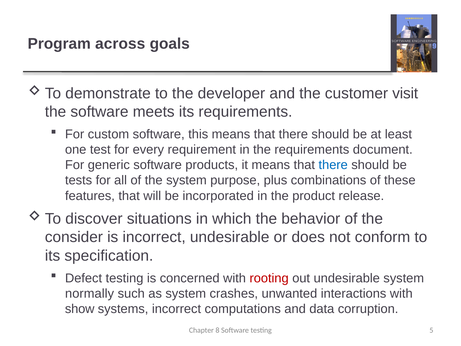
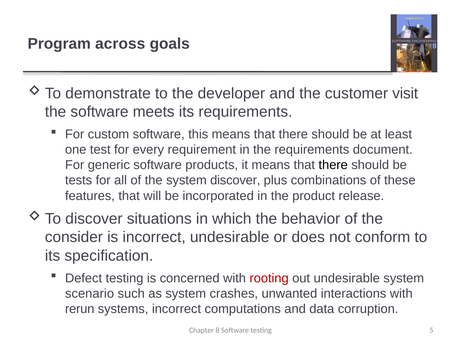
there colour: blue -> black (333, 165)
system purpose: purpose -> discover (235, 180)
normally: normally -> scenario (90, 293)
show: show -> rerun (80, 309)
